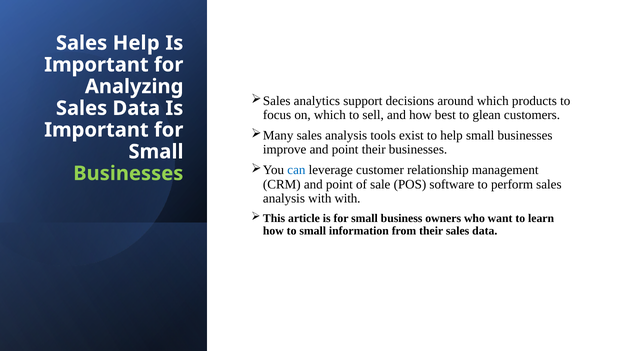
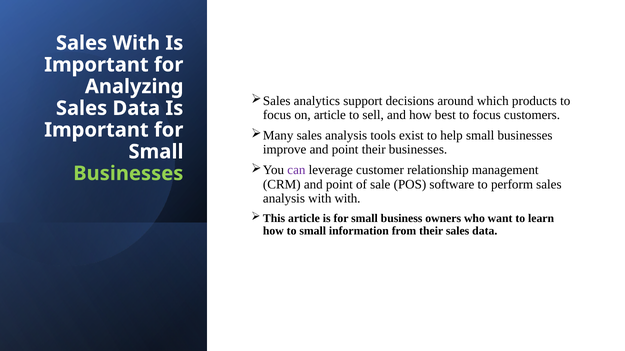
Sales Help: Help -> With (136, 43)
on which: which -> article (330, 115)
best to glean: glean -> focus (487, 115)
can colour: blue -> purple (296, 170)
